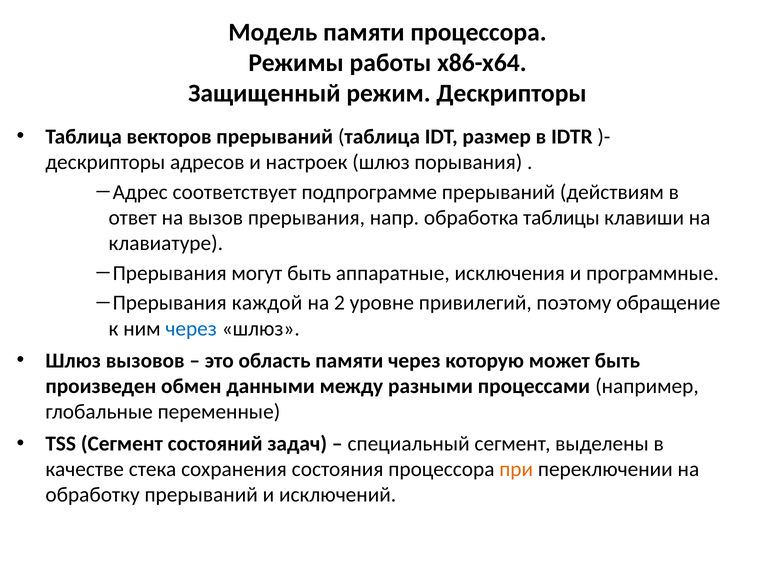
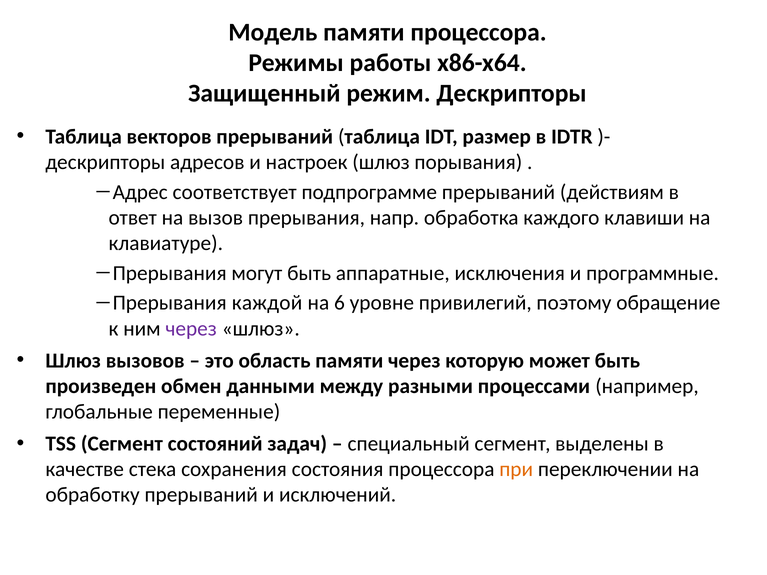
таблицы: таблицы -> каждого (561, 218)
2: 2 -> 6 (339, 303)
через colour: blue -> purple (191, 329)
